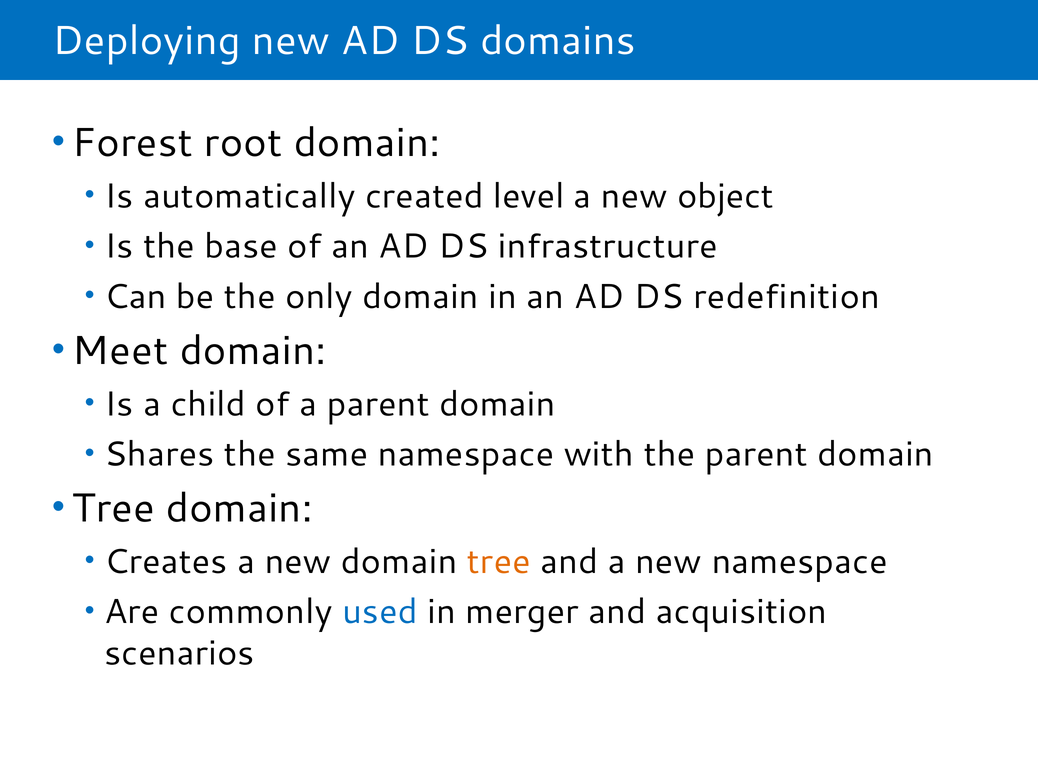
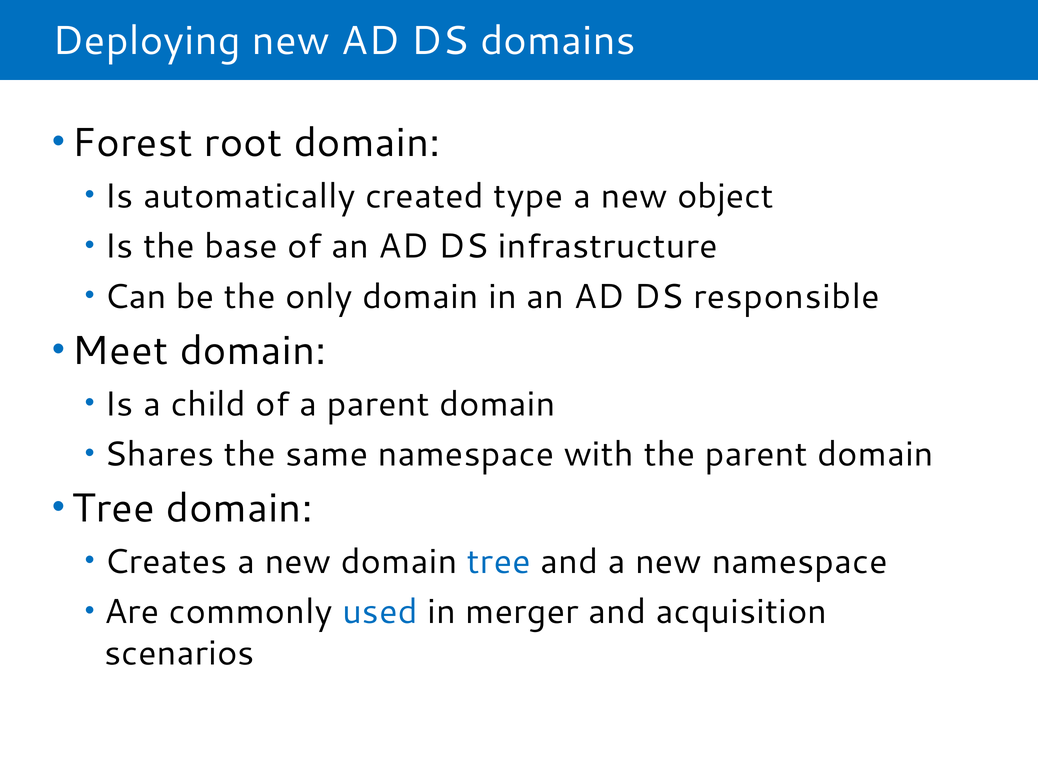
level: level -> type (528, 196)
redefinition: redefinition -> responsible (787, 297)
tree colour: orange -> blue (499, 561)
